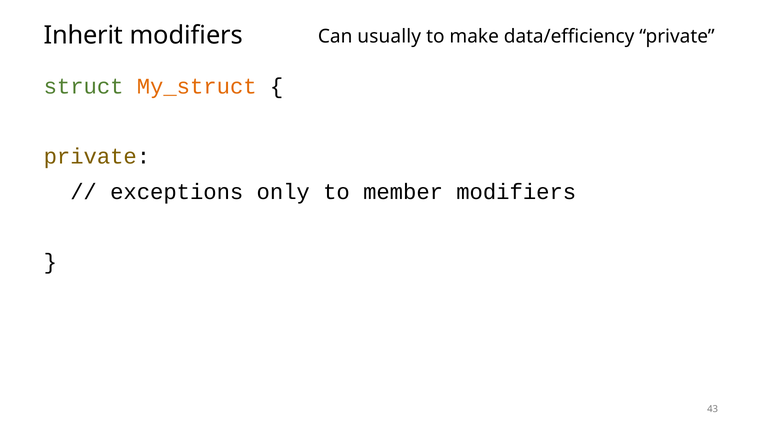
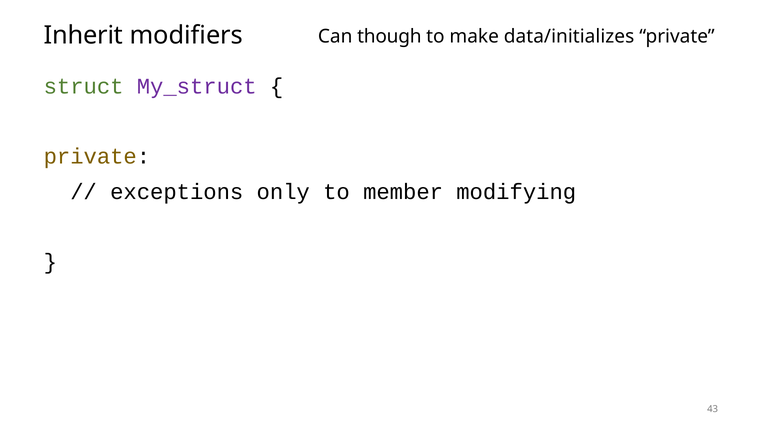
usually: usually -> though (389, 36)
data/efficiency: data/efficiency -> data/initializes (569, 36)
My_struct colour: orange -> purple (197, 86)
member modifiers: modifiers -> modifying (516, 192)
